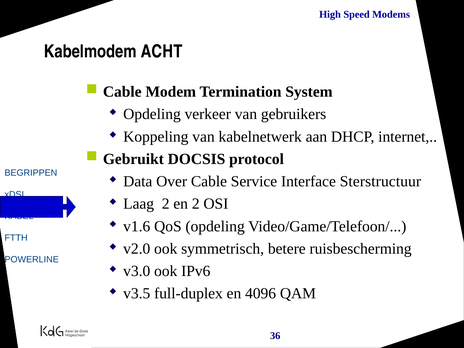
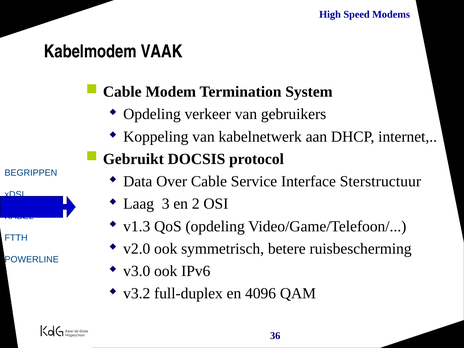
ACHT: ACHT -> VAAK (162, 52)
Laag 2: 2 -> 3 (166, 204)
v1.6: v1.6 -> v1.3 (137, 226)
v3.5: v3.5 -> v3.2 (137, 293)
